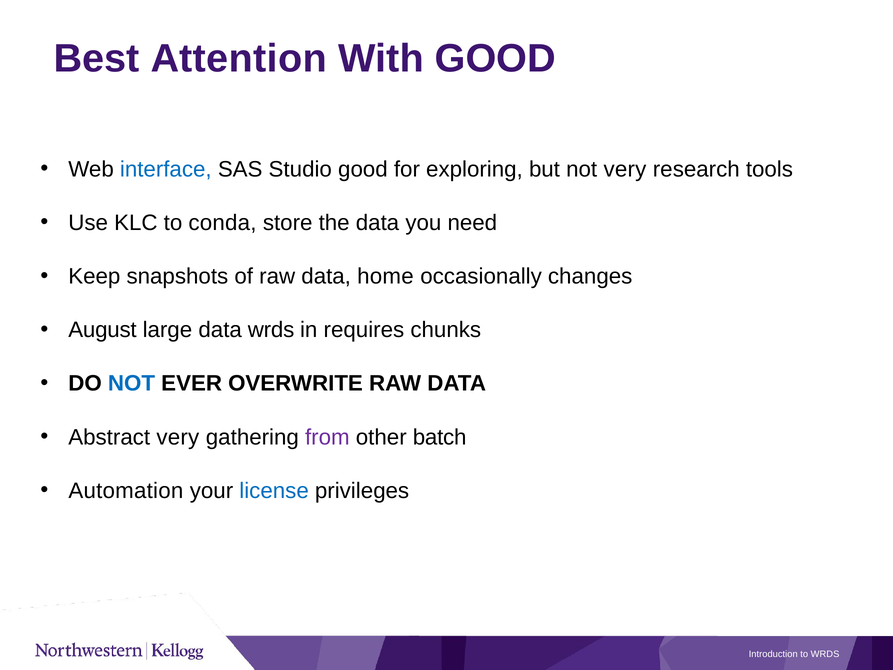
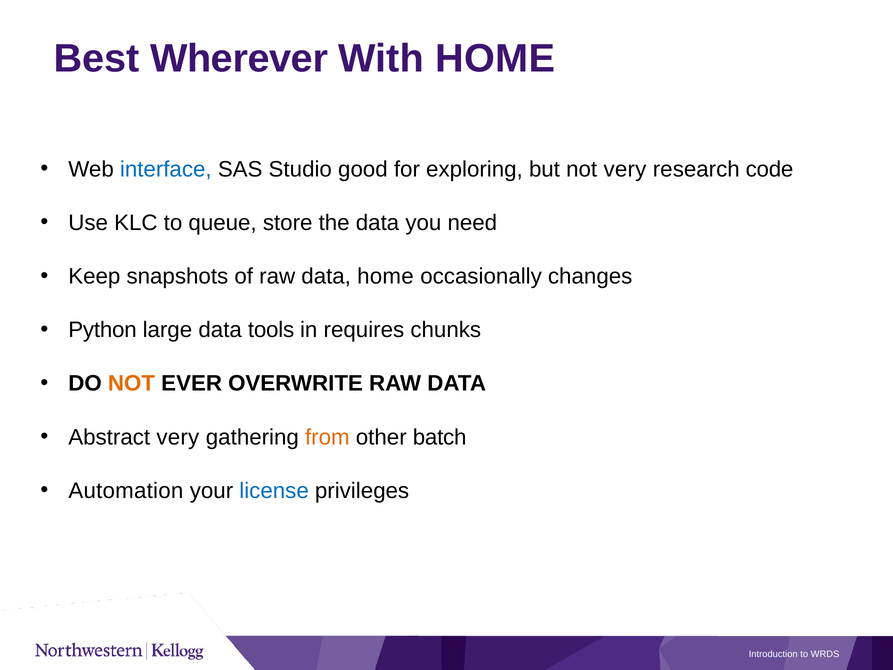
Attention: Attention -> Wherever (239, 59)
With GOOD: GOOD -> HOME (495, 59)
tools: tools -> code (770, 169)
conda: conda -> queue (223, 223)
August: August -> Python (103, 330)
data wrds: wrds -> tools (271, 330)
NOT colour: blue -> orange (131, 383)
from colour: purple -> orange (327, 437)
